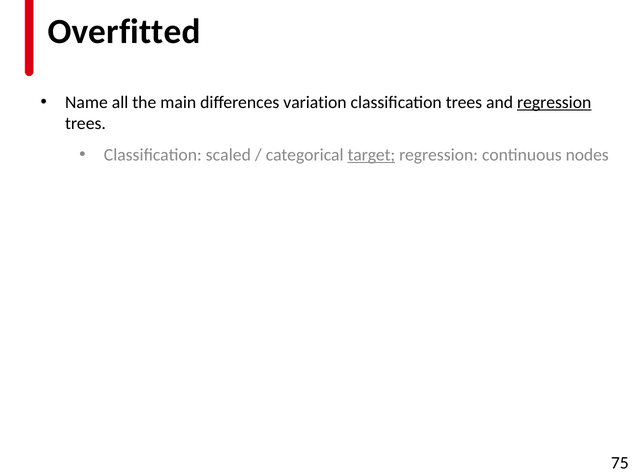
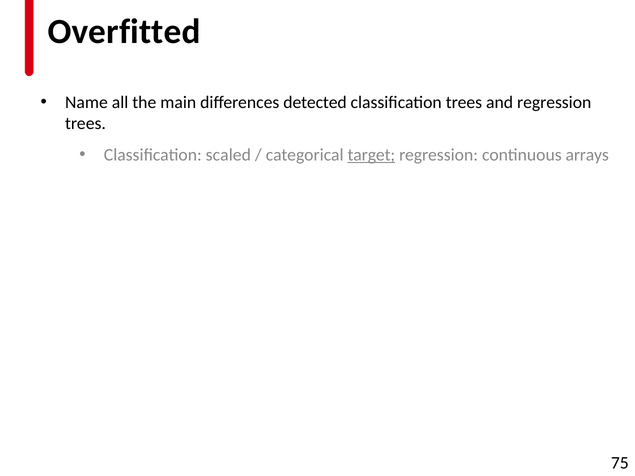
variation: variation -> detected (315, 102)
regression underline: present -> none (554, 102)
nodes: nodes -> arrays (587, 155)
